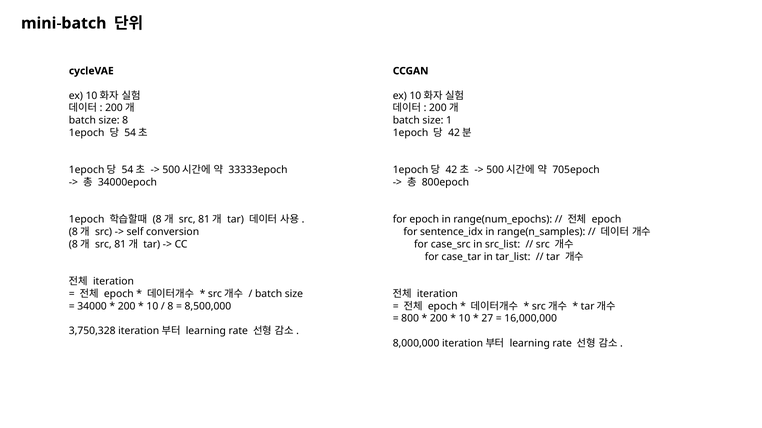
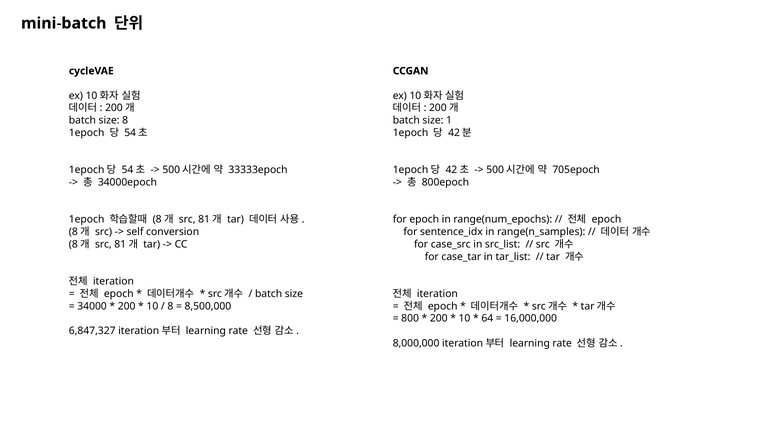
27: 27 -> 64 (487, 319)
3,750,328: 3,750,328 -> 6,847,327 (92, 331)
